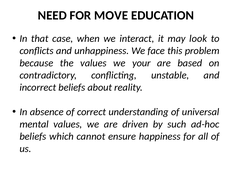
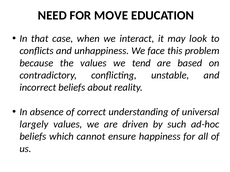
your: your -> tend (141, 63)
mental: mental -> largely (34, 125)
